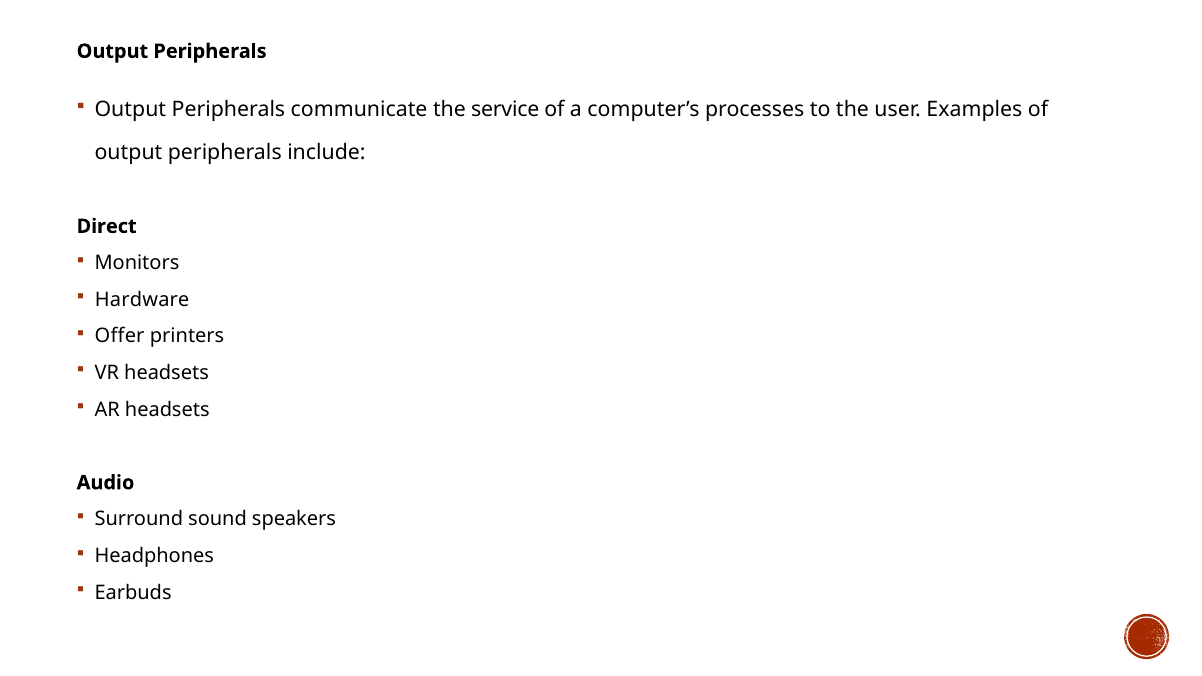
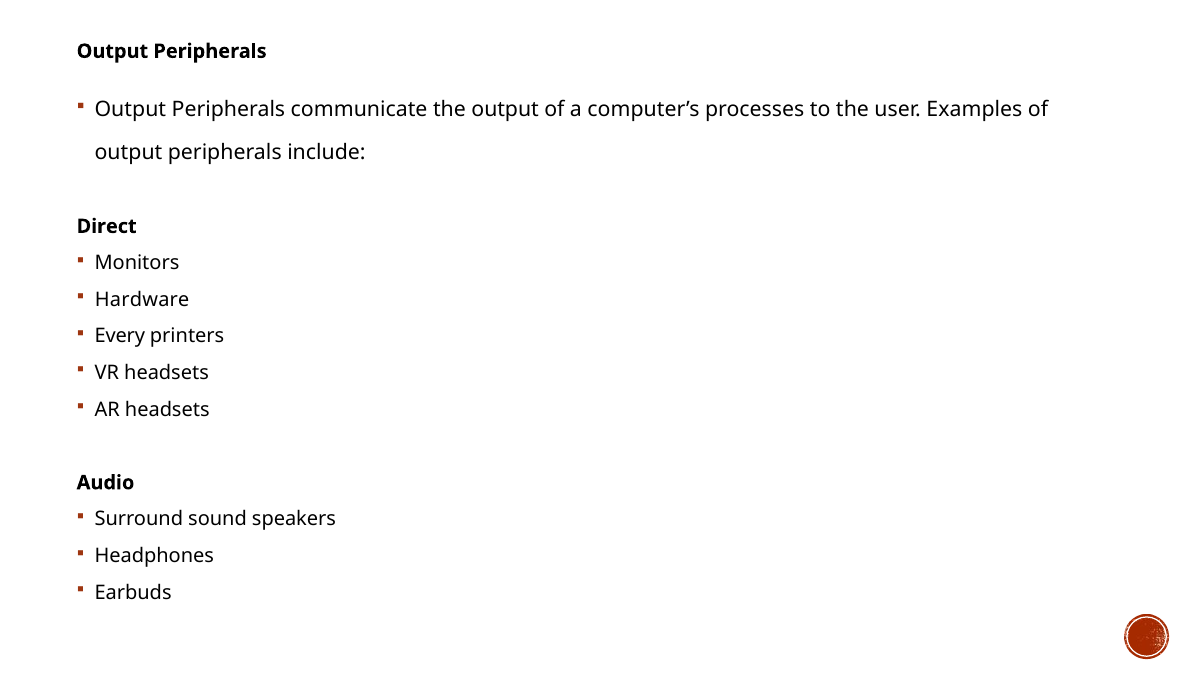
service: service -> οutput (505, 109)
Offer: Offer -> Every (120, 336)
